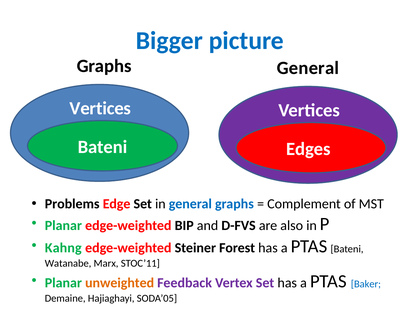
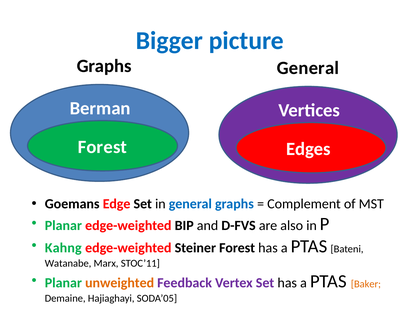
Vertices: Vertices -> Berman (100, 108)
Bateni: Bateni -> Forest (102, 147)
Problems: Problems -> Goemans (72, 204)
Baker colour: blue -> orange (366, 284)
